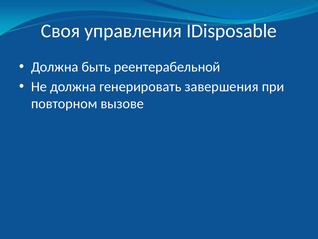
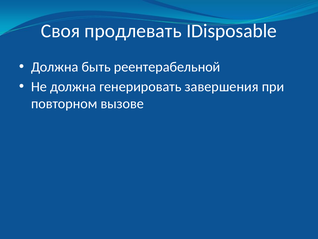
управления: управления -> продлевать (133, 31)
